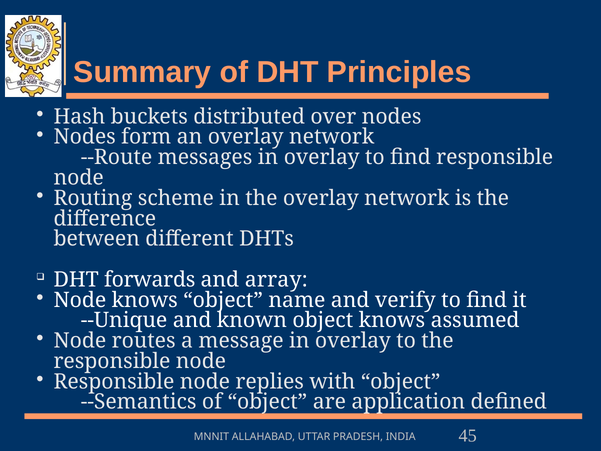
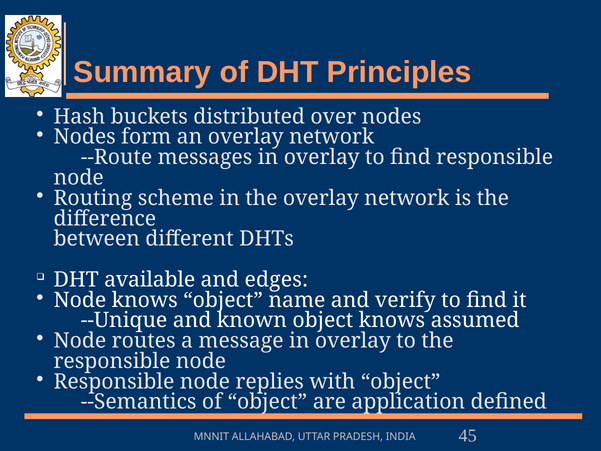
forwards: forwards -> available (150, 279)
array: array -> edges (276, 279)
